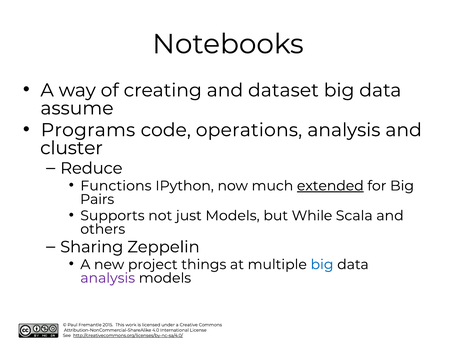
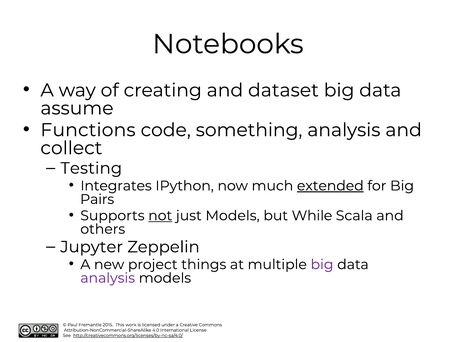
Programs: Programs -> Functions (88, 130)
operations: operations -> something (249, 130)
cluster: cluster -> collect (71, 148)
Reduce: Reduce -> Testing (91, 168)
Functions: Functions -> Integrates (116, 186)
not underline: none -> present (160, 216)
Sharing: Sharing -> Jupyter (92, 247)
big colour: blue -> purple (322, 265)
